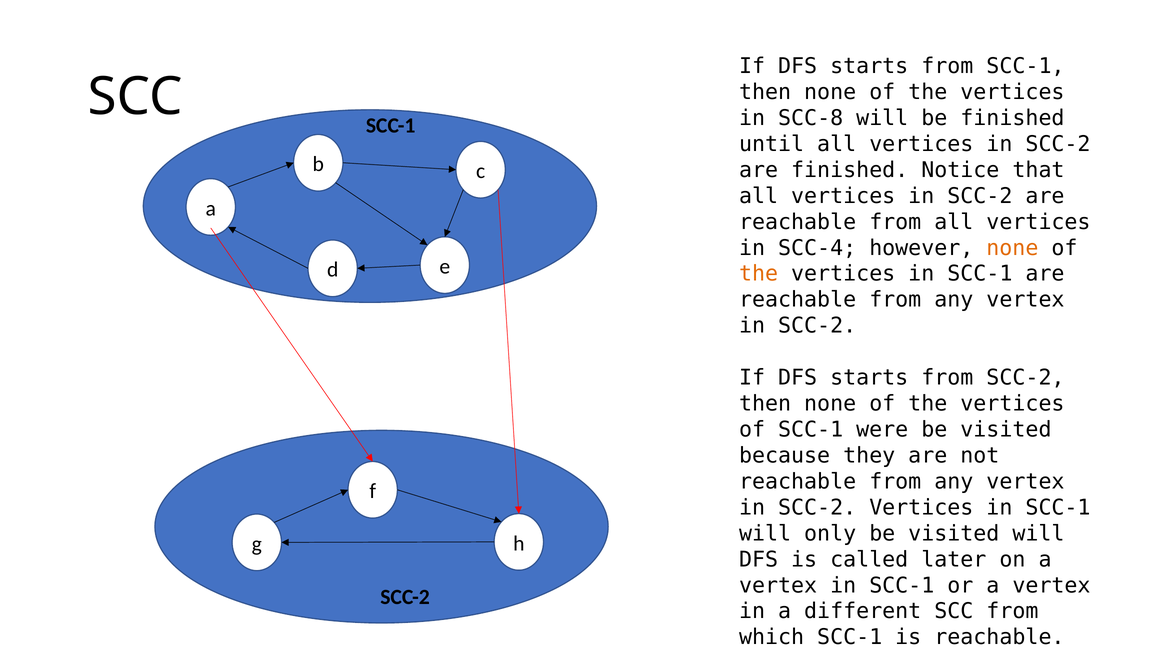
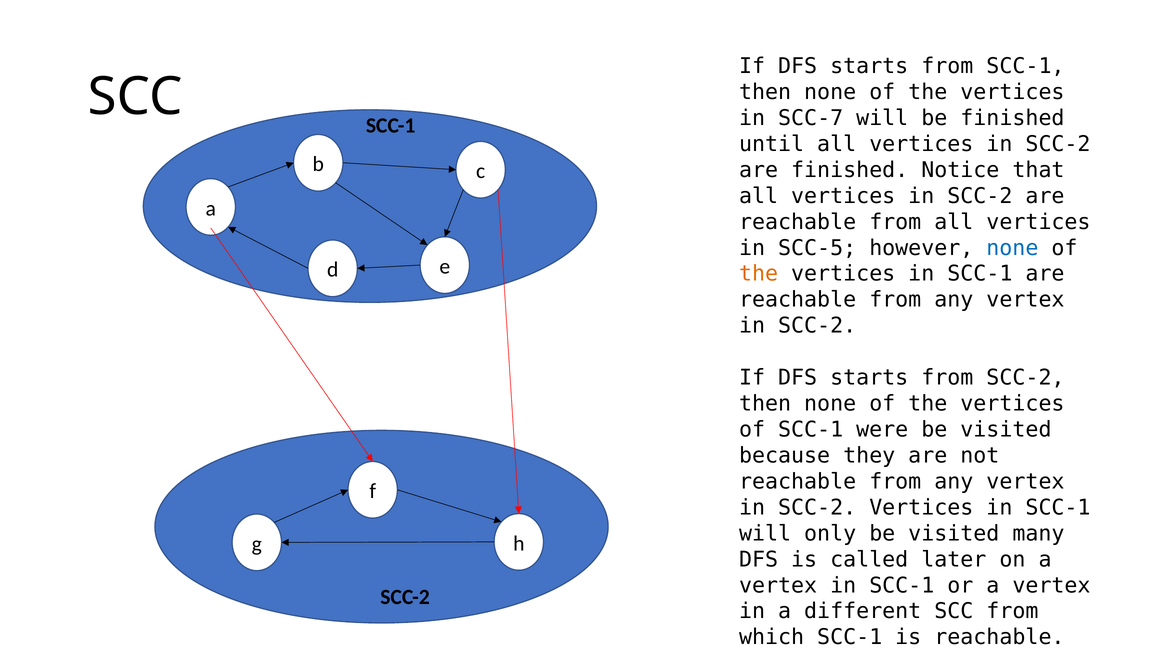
SCC-8: SCC-8 -> SCC-7 (811, 118)
SCC-4: SCC-4 -> SCC-5 (817, 248)
none colour: orange -> blue (1012, 248)
visited will: will -> many (1038, 534)
